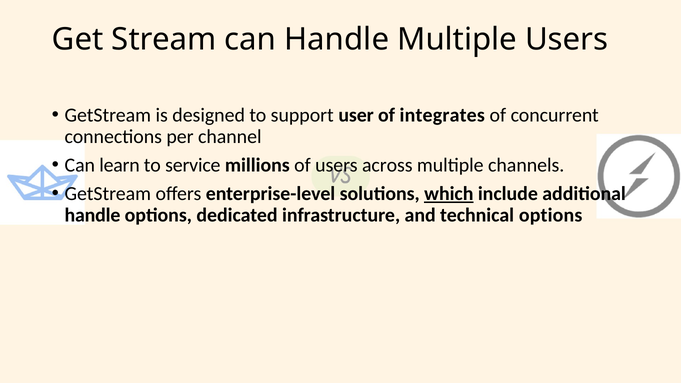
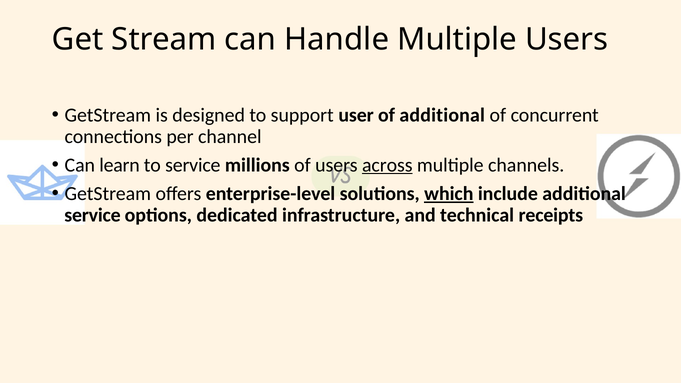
of integrates: integrates -> additional (442, 115)
across underline: none -> present (387, 165)
handle: handle -> service (93, 215)
technical options: options -> receipts (551, 215)
